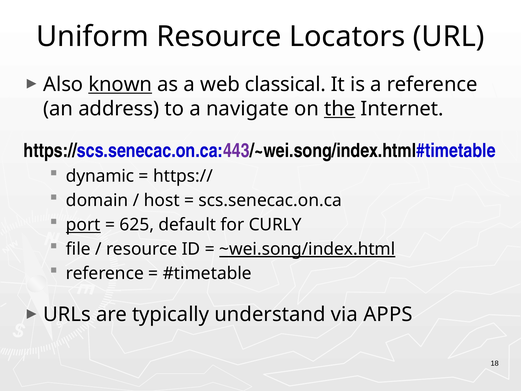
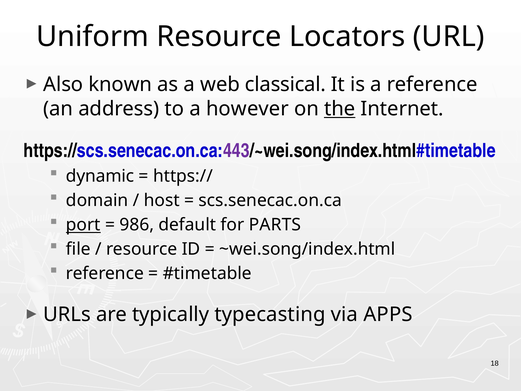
known underline: present -> none (120, 84)
navigate: navigate -> however (247, 109)
625: 625 -> 986 (137, 225)
CURLY: CURLY -> PARTS (275, 225)
~wei.song/index.html underline: present -> none (307, 249)
understand: understand -> typecasting (270, 314)
